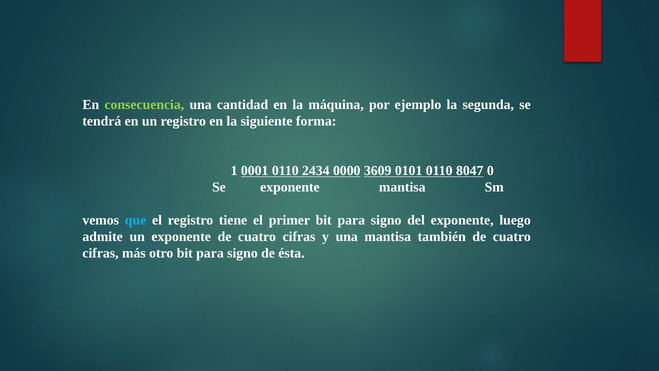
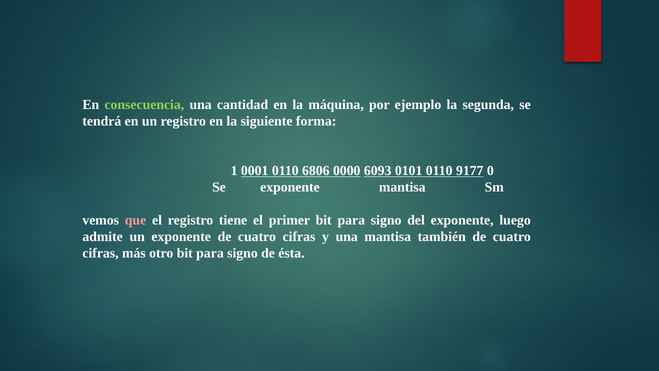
2434: 2434 -> 6806 (316, 171)
3609: 3609 -> 6093 (378, 171)
8047: 8047 -> 9177 (470, 171)
que colour: light blue -> pink (136, 220)
